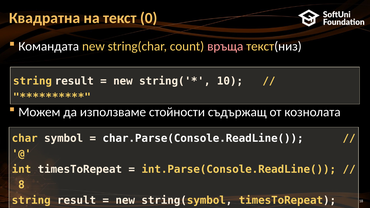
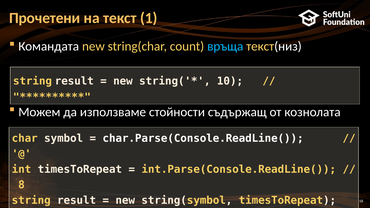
Квадратна: Квадратна -> Прочетени (45, 18)
0: 0 -> 1 (149, 18)
връща colour: pink -> light blue (225, 46)
